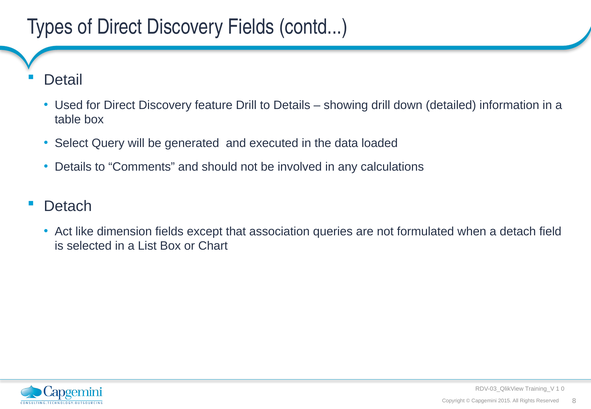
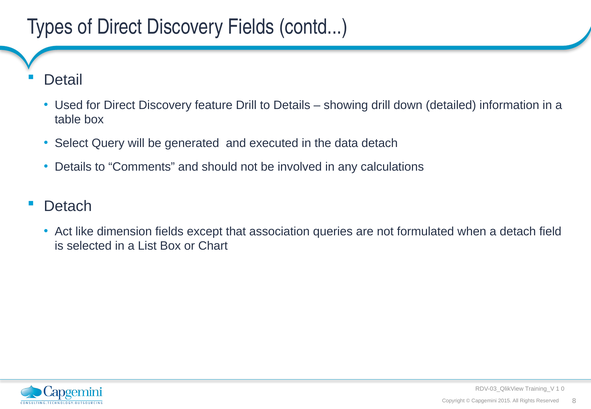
data loaded: loaded -> detach (380, 143)
